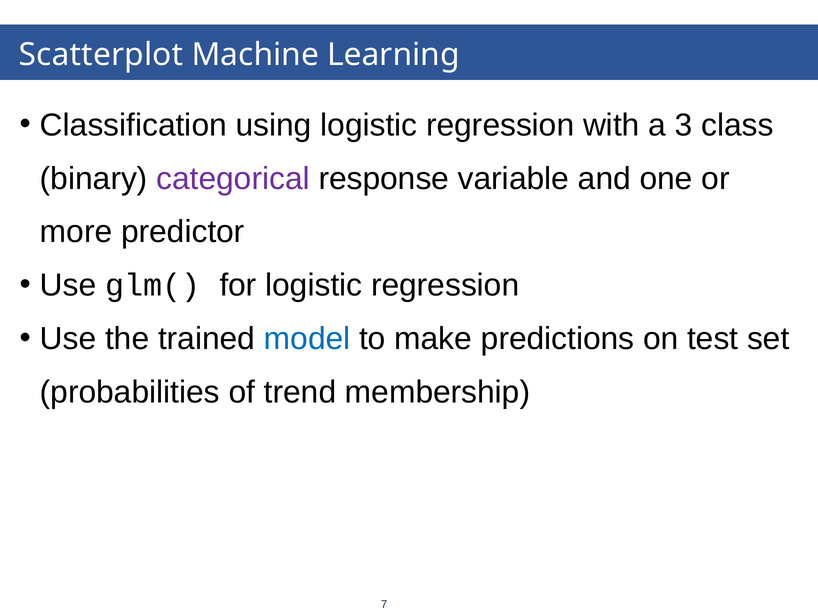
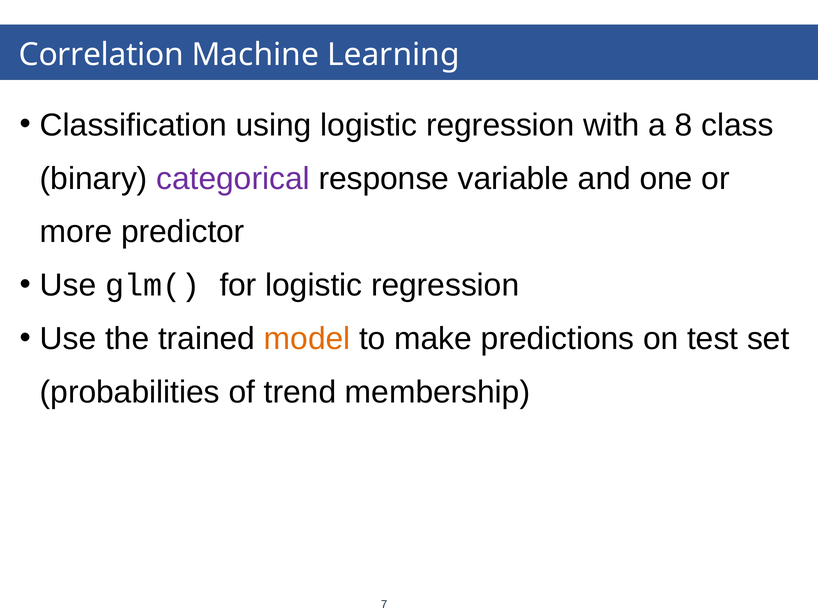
Scatterplot: Scatterplot -> Correlation (101, 55)
3: 3 -> 8 (684, 125)
model colour: blue -> orange (307, 339)
